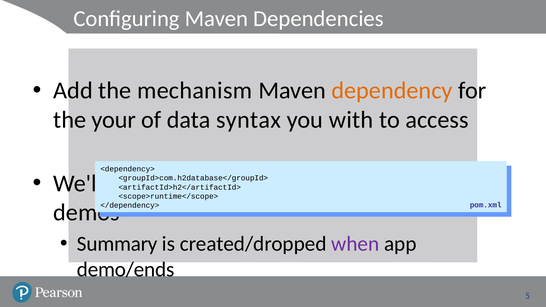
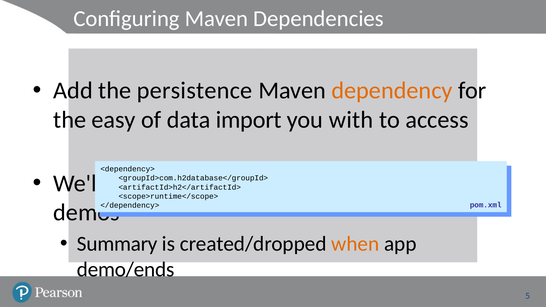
mechanism: mechanism -> persistence (195, 91)
the your: your -> easy (114, 120)
syntax: syntax -> import (249, 120)
when colour: purple -> orange (355, 244)
